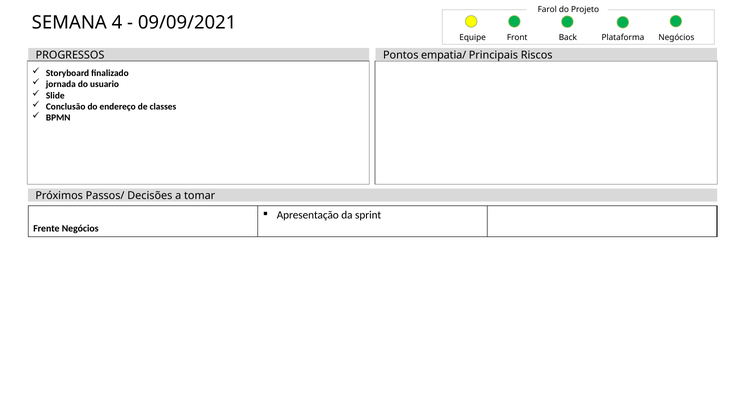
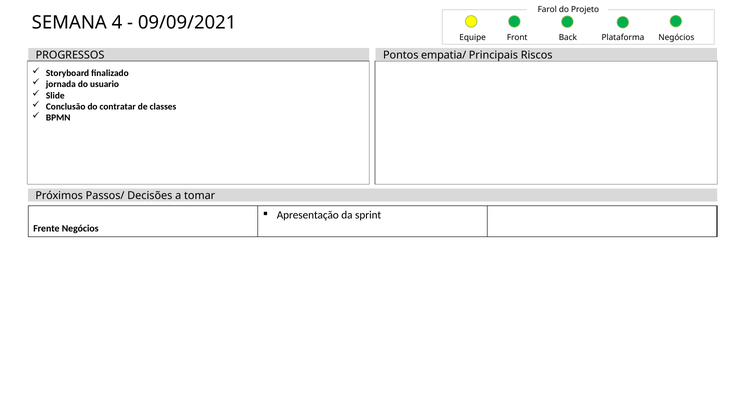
endereço: endereço -> contratar (118, 107)
